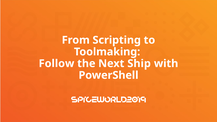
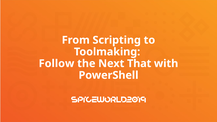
Ship: Ship -> That (139, 64)
